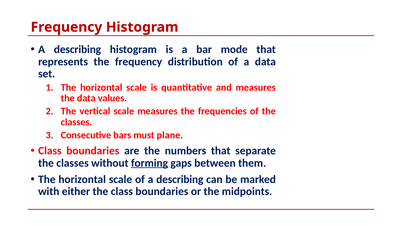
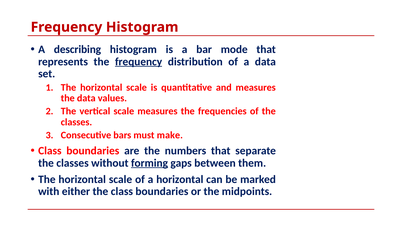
frequency underline: none -> present (139, 62)
plane: plane -> make (170, 135)
of a describing: describing -> horizontal (180, 179)
